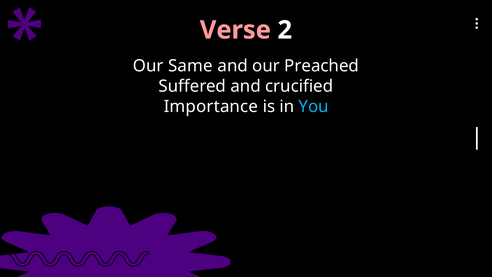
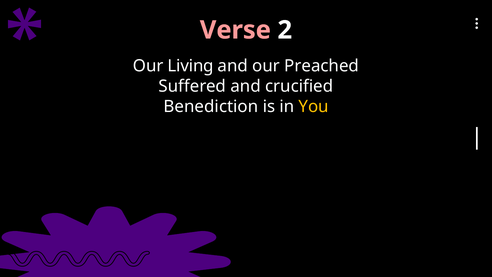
Same: Same -> Living (191, 66)
Importance: Importance -> Benediction (211, 106)
You colour: light blue -> yellow (314, 106)
